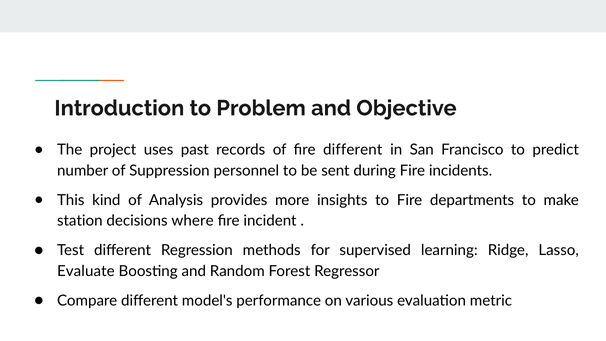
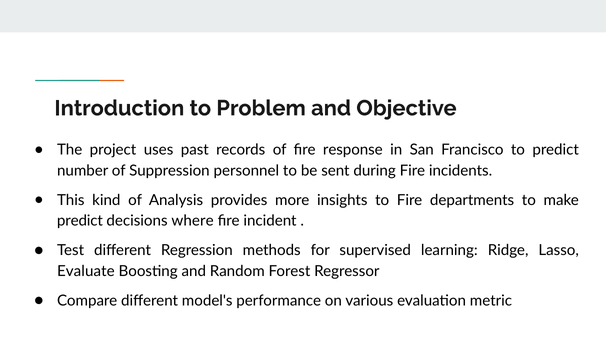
fire different: different -> response (353, 150)
station: station -> predict (80, 221)
